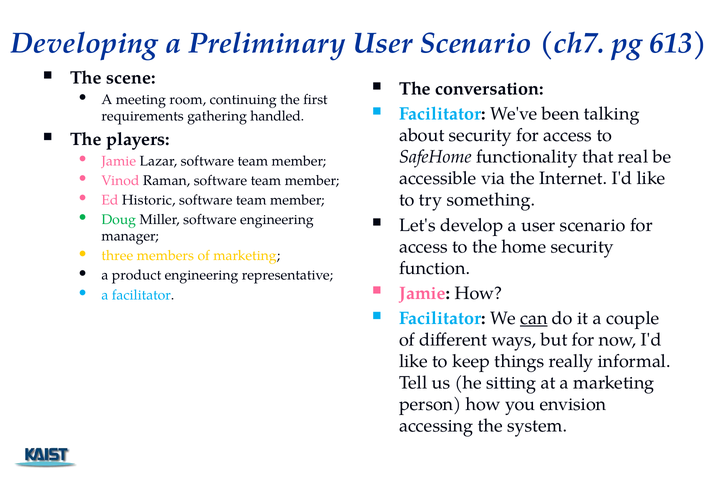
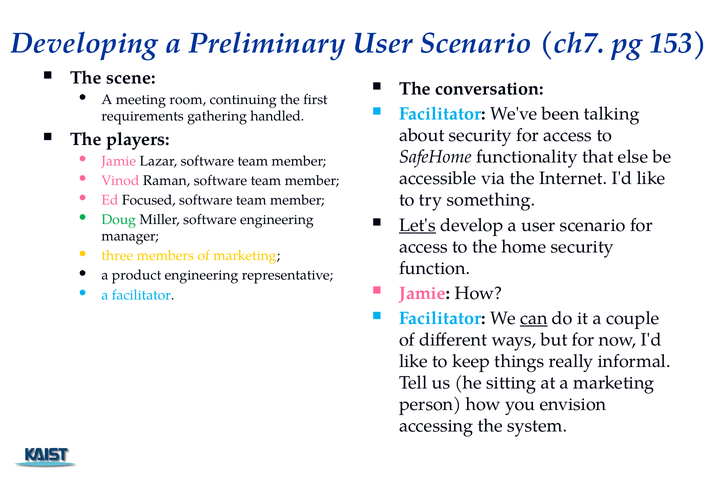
613: 613 -> 153 (678, 43)
real: real -> else (633, 157)
Historic: Historic -> Focused (149, 200)
Let's underline: none -> present (417, 225)
